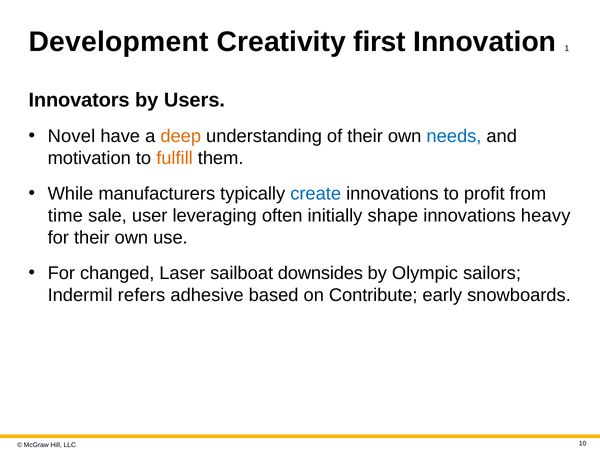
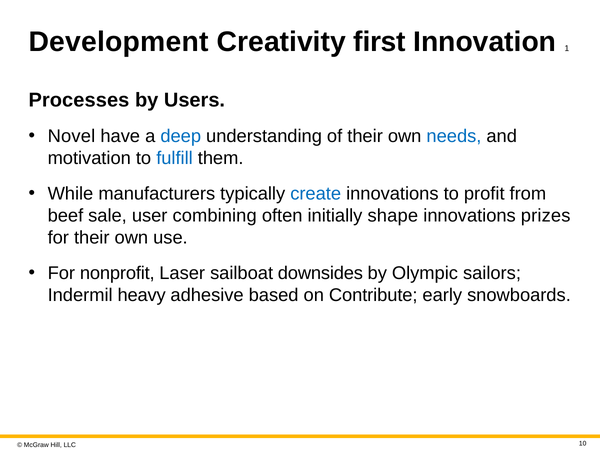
Innovators: Innovators -> Processes (79, 100)
deep colour: orange -> blue (181, 136)
fulfill colour: orange -> blue (175, 158)
time: time -> beef (65, 216)
leveraging: leveraging -> combining (215, 216)
heavy: heavy -> prizes (546, 216)
changed: changed -> nonprofit (117, 273)
refers: refers -> heavy (142, 295)
